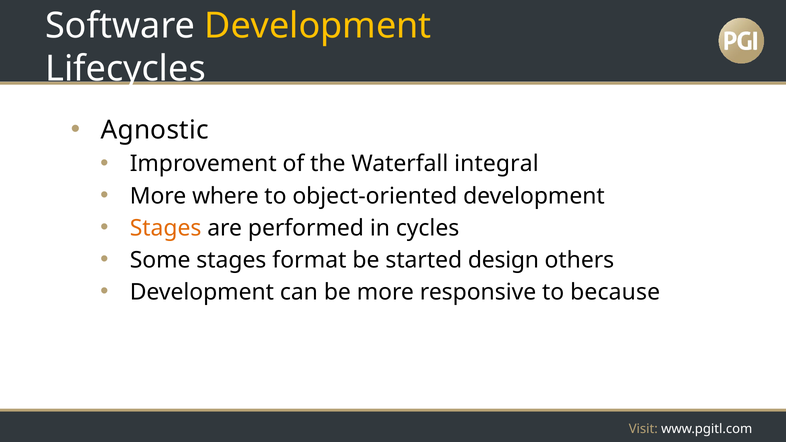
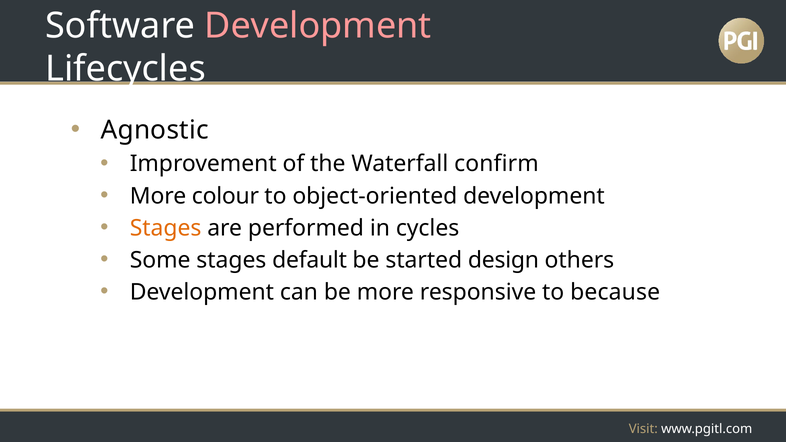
Development colour: yellow -> pink (318, 26)
integral: integral -> confirm (496, 164)
where: where -> colour (225, 196)
format: format -> default (310, 260)
